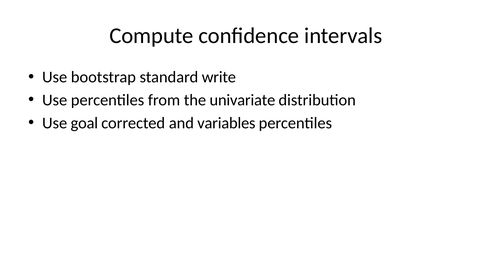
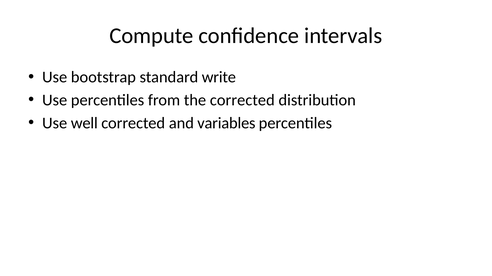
the univariate: univariate -> corrected (242, 100)
goal: goal -> well (84, 123)
